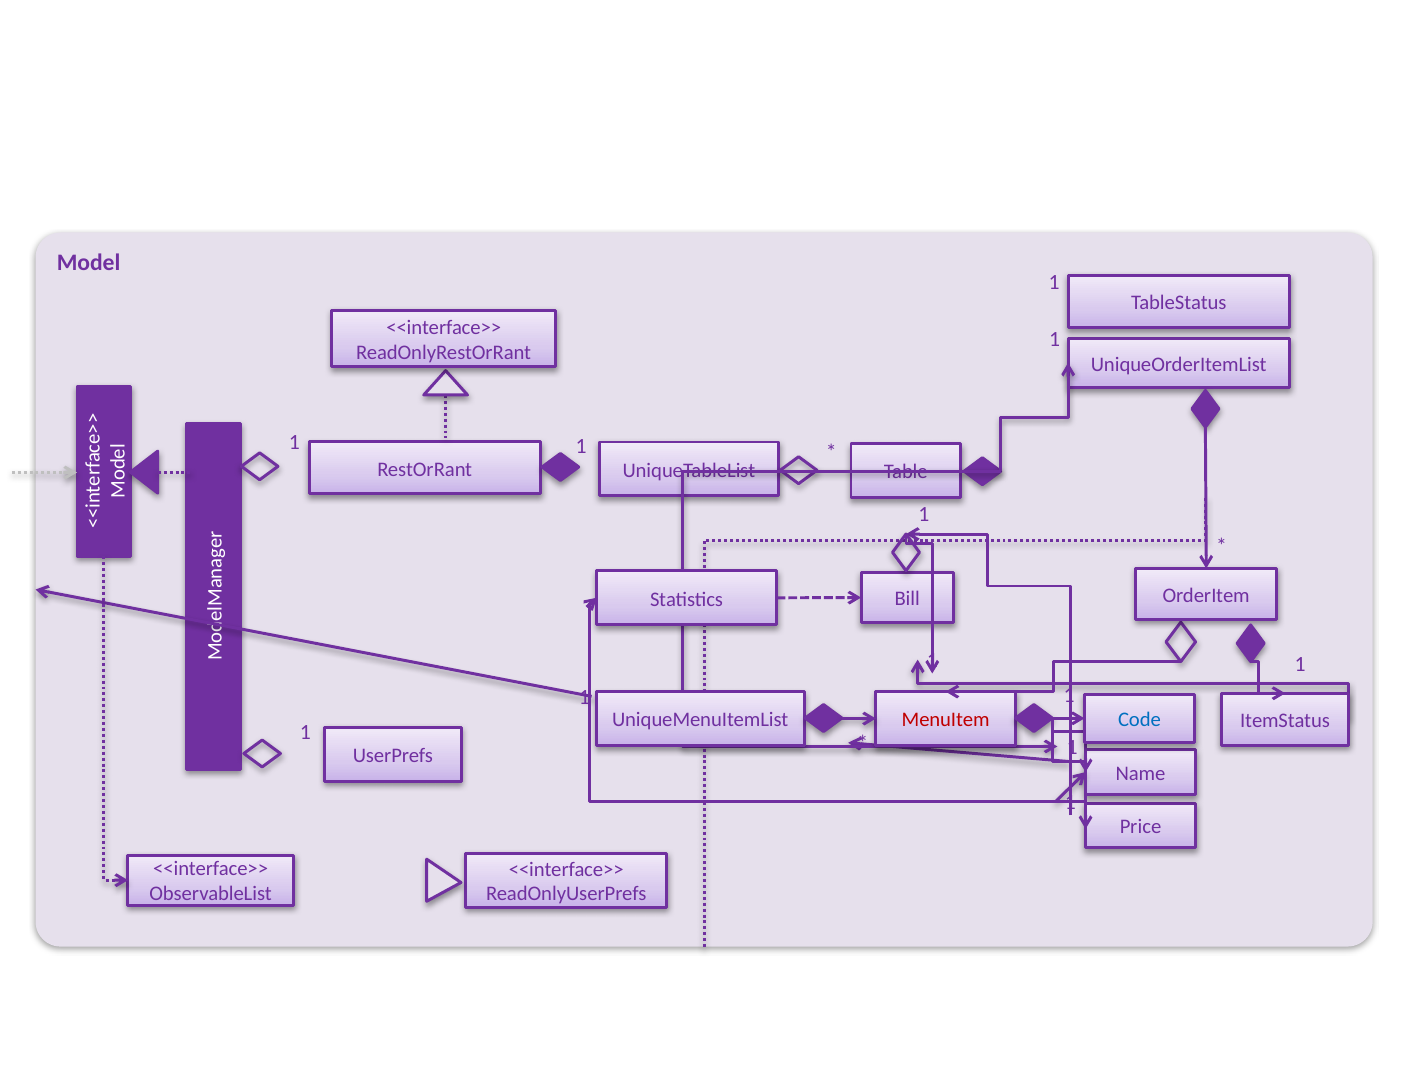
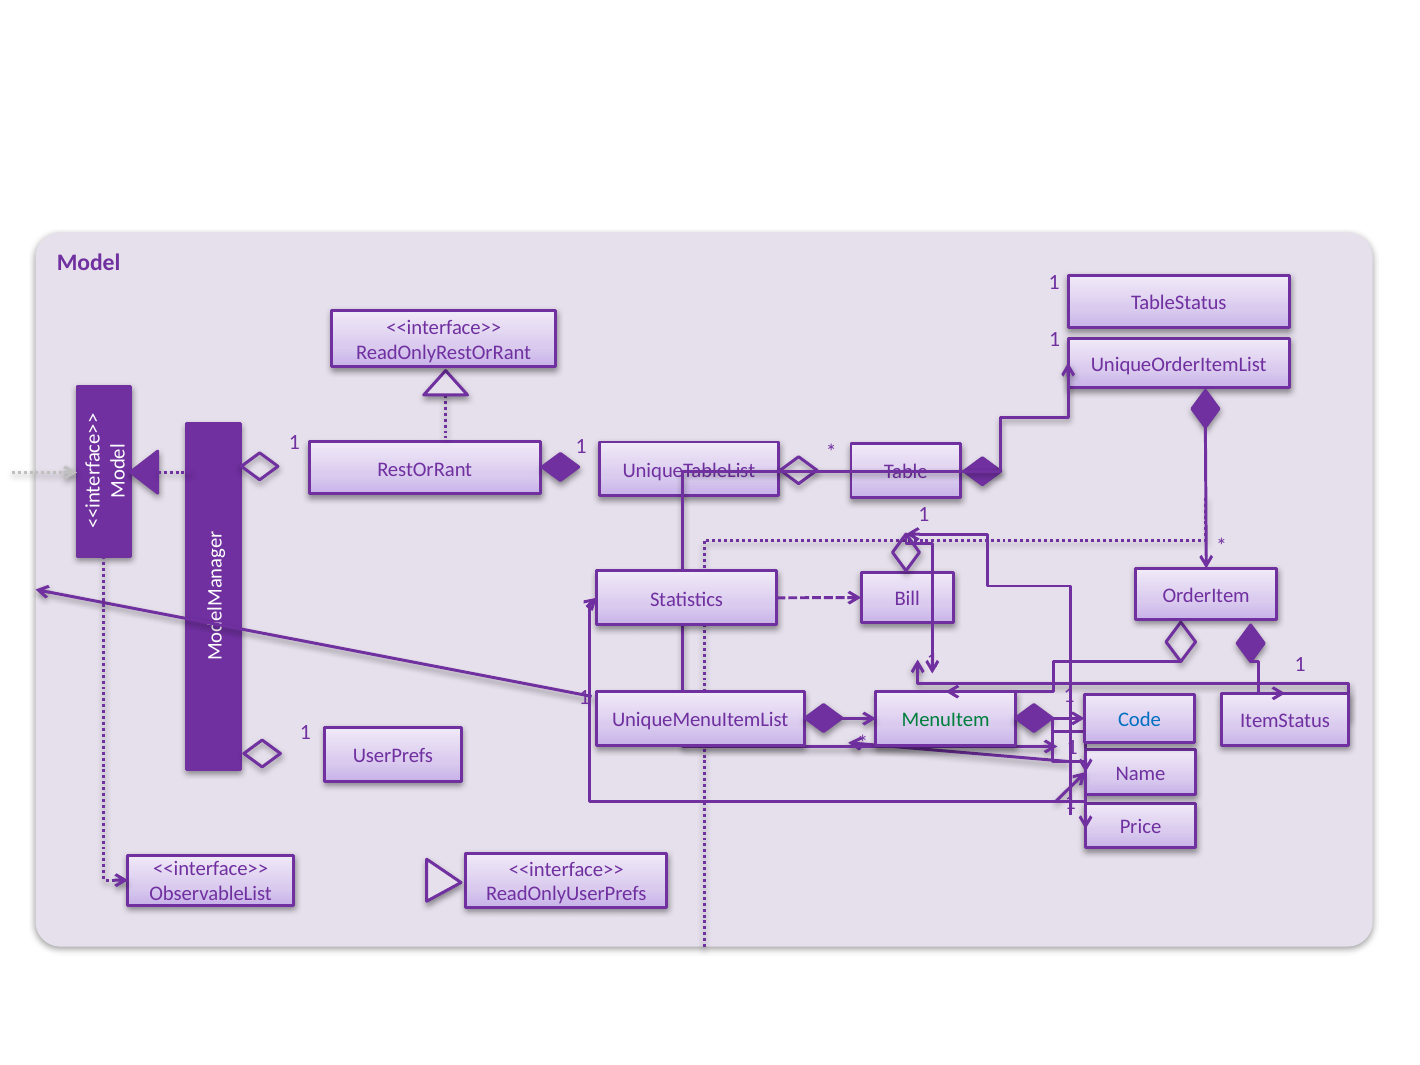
MenuItem colour: red -> green (946, 720)
